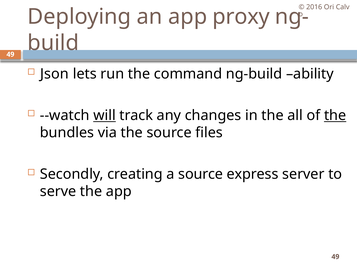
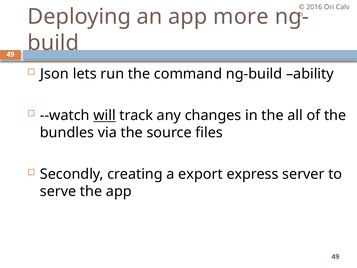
proxy: proxy -> more (241, 17)
the underline: present -> none (335, 115)
a source: source -> export (201, 174)
